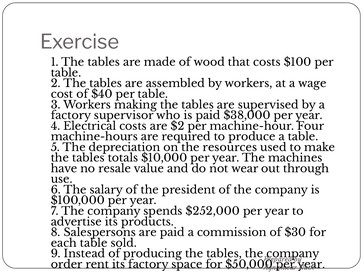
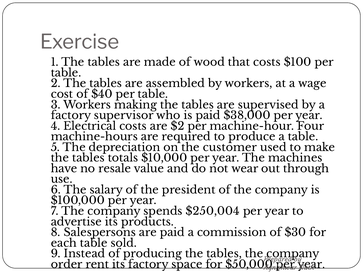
resources: resources -> customer (230, 148)
$252,000: $252,000 -> $250,004 (213, 211)
